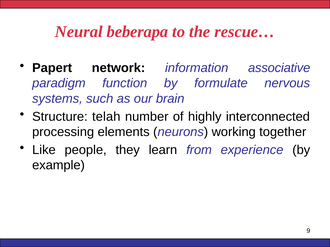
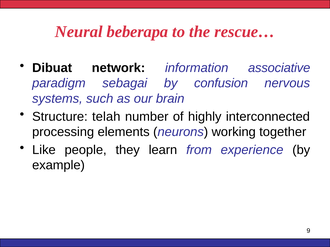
Papert: Papert -> Dibuat (52, 68)
function: function -> sebagai (125, 83)
formulate: formulate -> confusion (221, 83)
